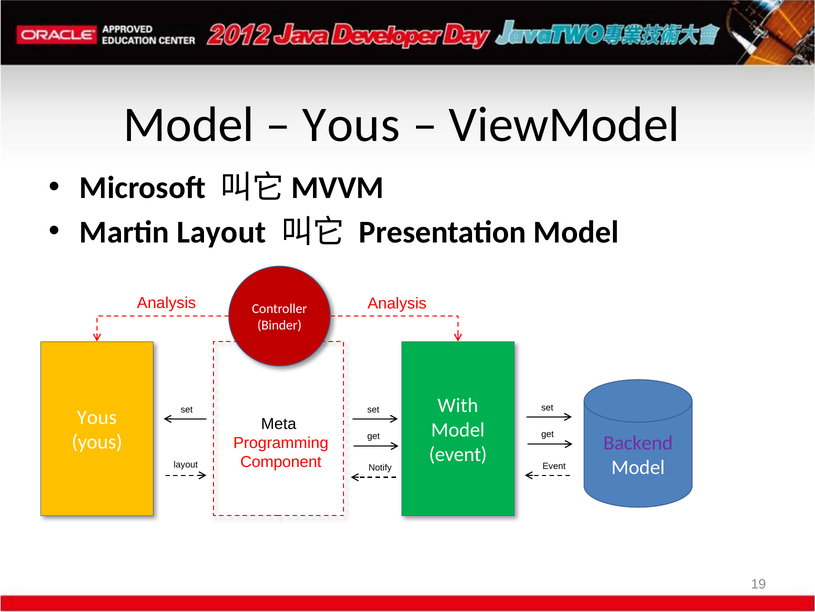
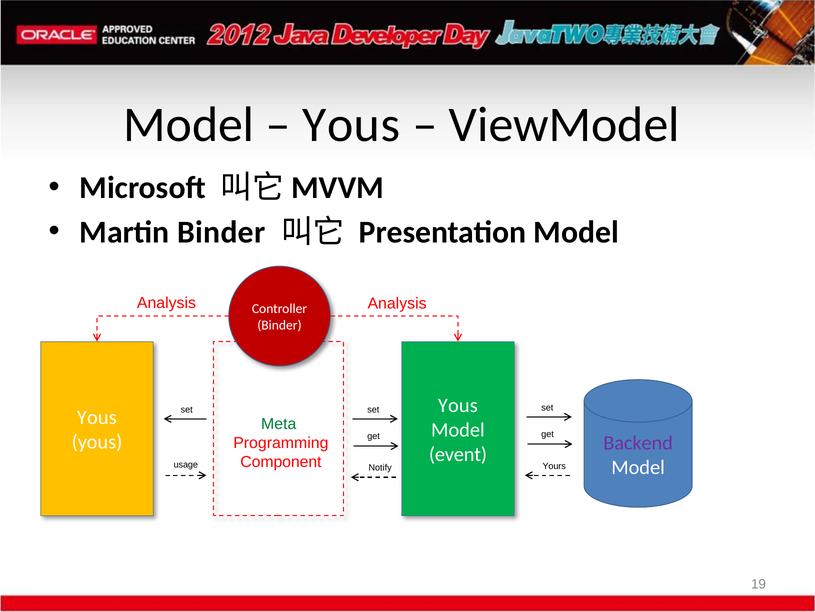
Martin Layout: Layout -> Binder (221, 232)
set With: With -> Yous (458, 405)
Meta colour: black -> green (279, 423)
layout: layout -> usage (186, 464)
Event: Event -> Yours (554, 465)
